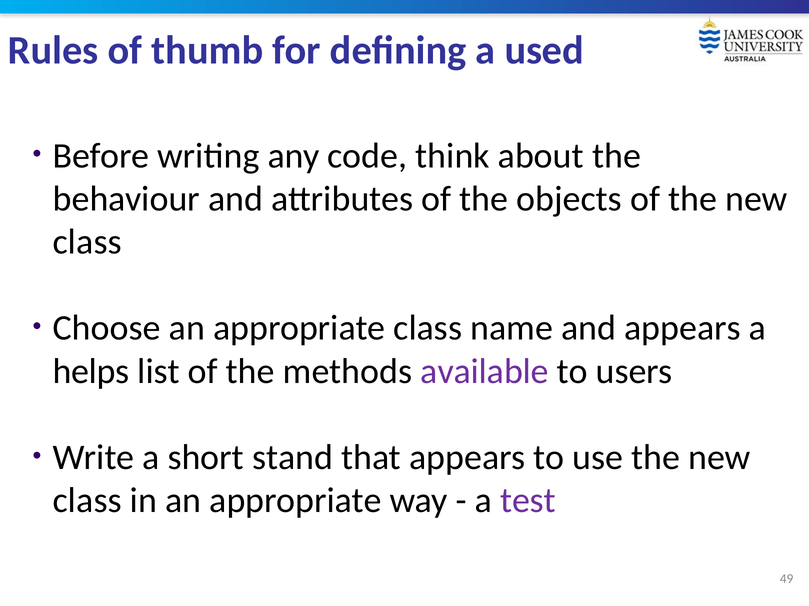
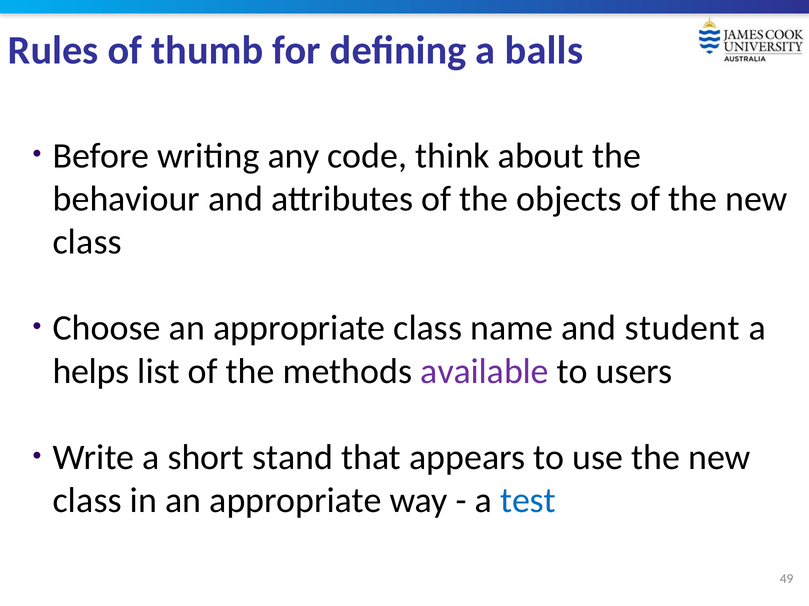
used: used -> balls (544, 50)
and appears: appears -> student (682, 329)
test colour: purple -> blue (528, 501)
